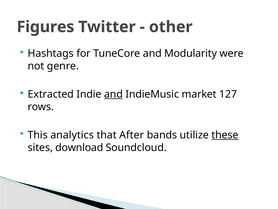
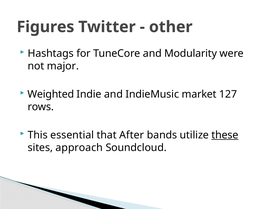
genre: genre -> major (63, 66)
Extracted: Extracted -> Weighted (51, 94)
and underline: present -> none (113, 94)
analytics: analytics -> essential (72, 135)
download: download -> approach (79, 147)
